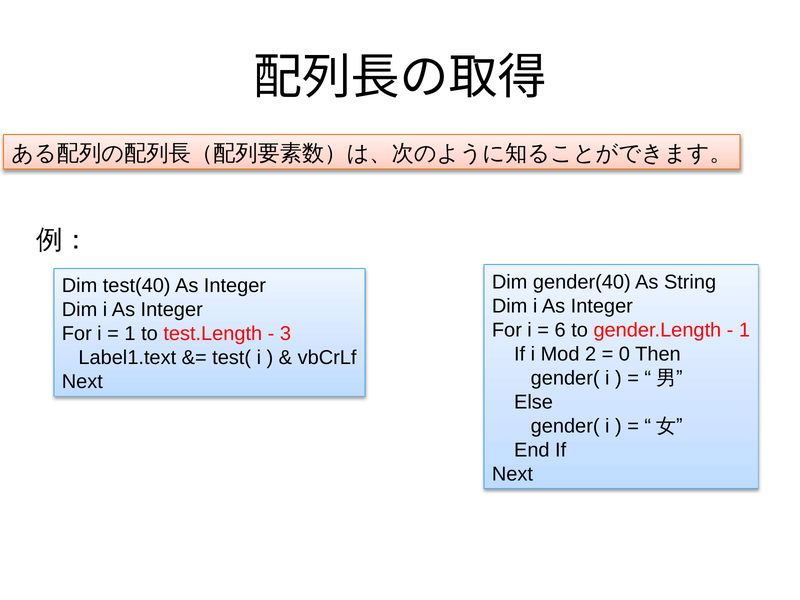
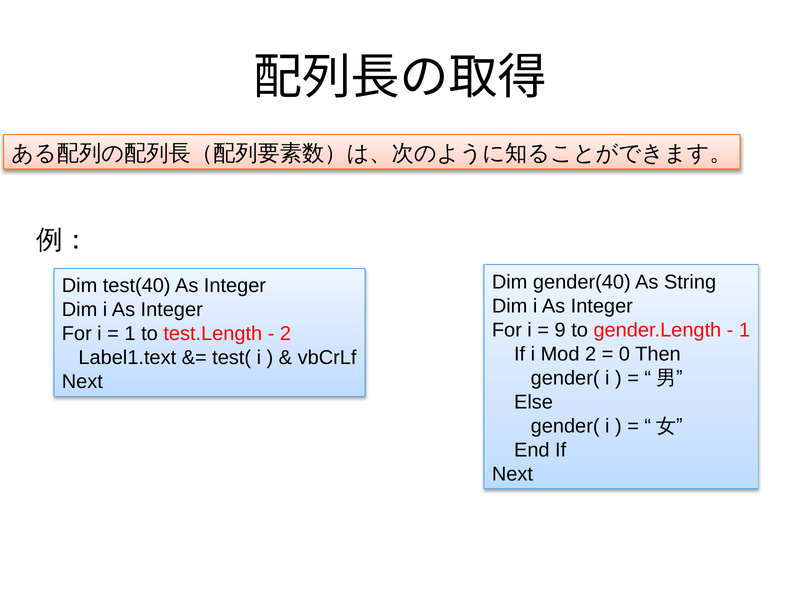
6: 6 -> 9 (560, 330)
3: 3 -> 2 (286, 334)
